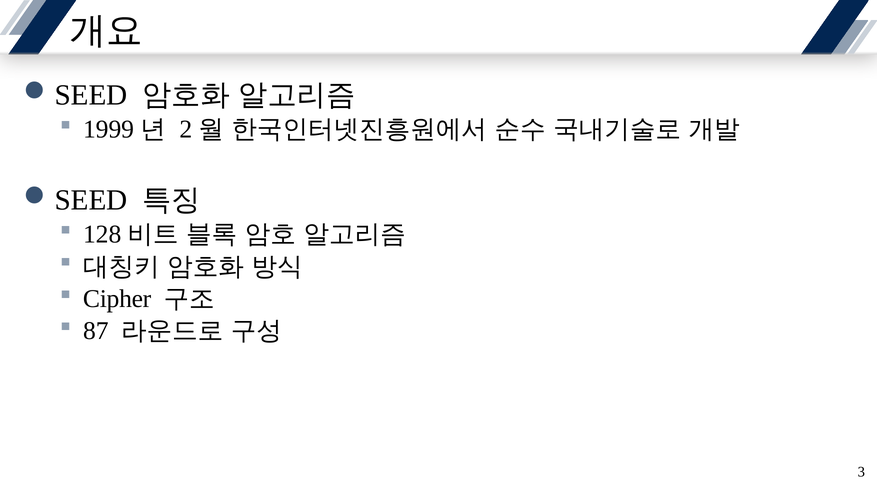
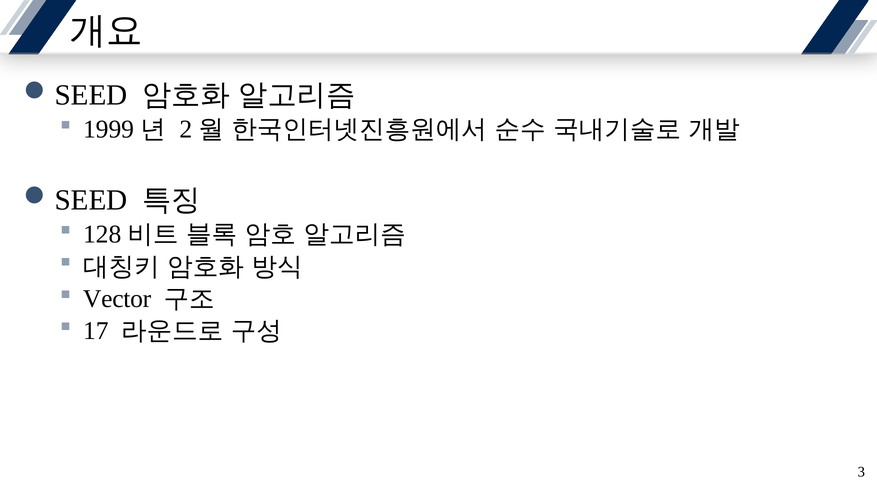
Cipher: Cipher -> Vector (117, 299)
87: 87 -> 17 (96, 331)
